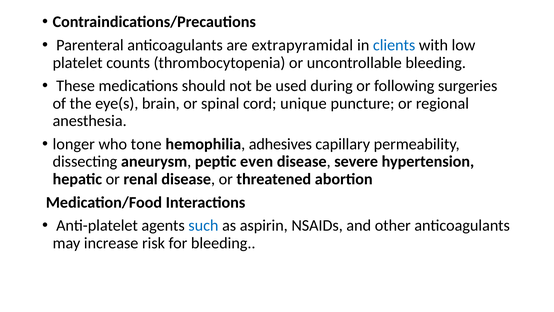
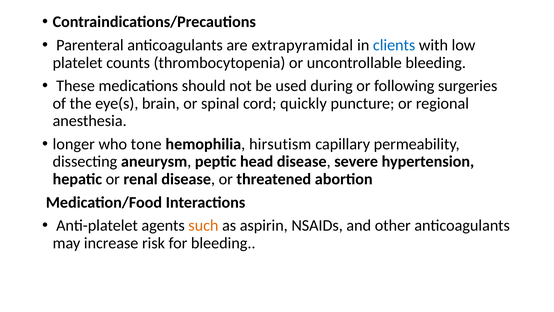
unique: unique -> quickly (303, 103)
adhesives: adhesives -> hirsutism (280, 144)
even: even -> head (257, 161)
such colour: blue -> orange (203, 225)
